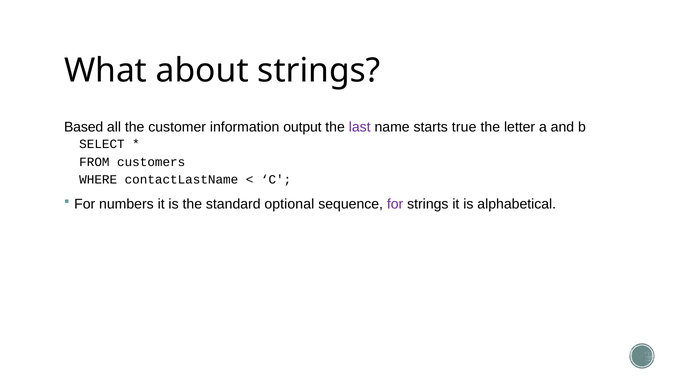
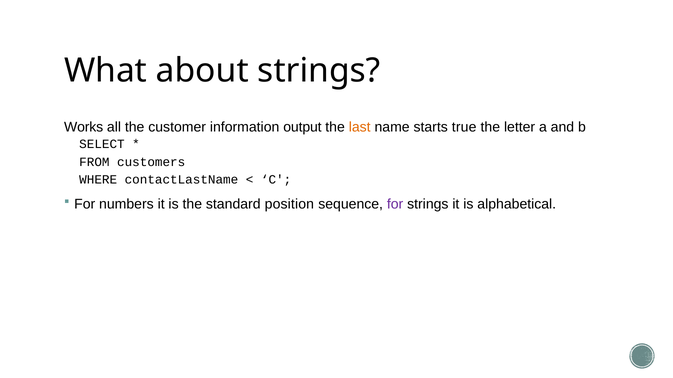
Based: Based -> Works (84, 127)
last colour: purple -> orange (360, 127)
optional: optional -> position (289, 204)
